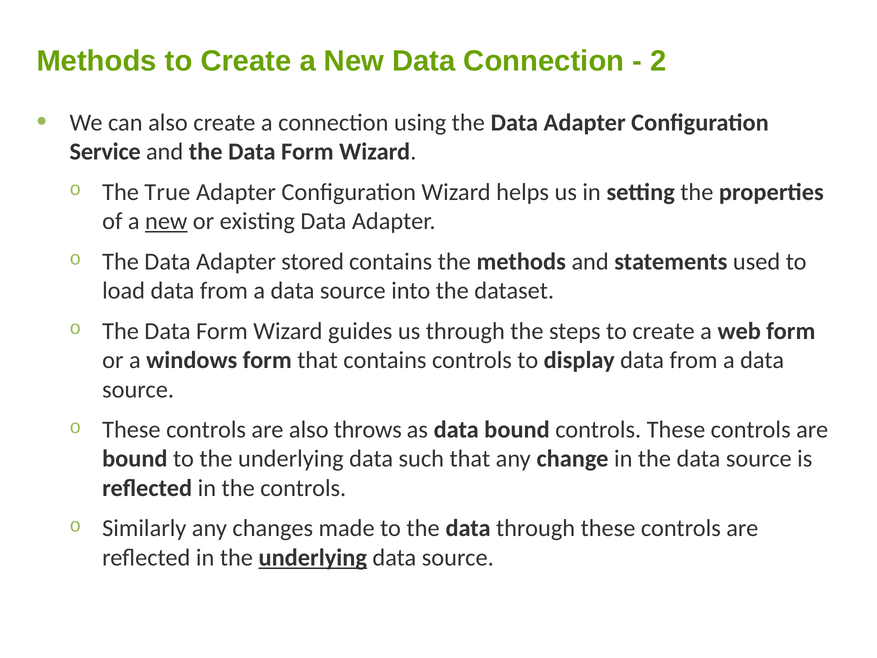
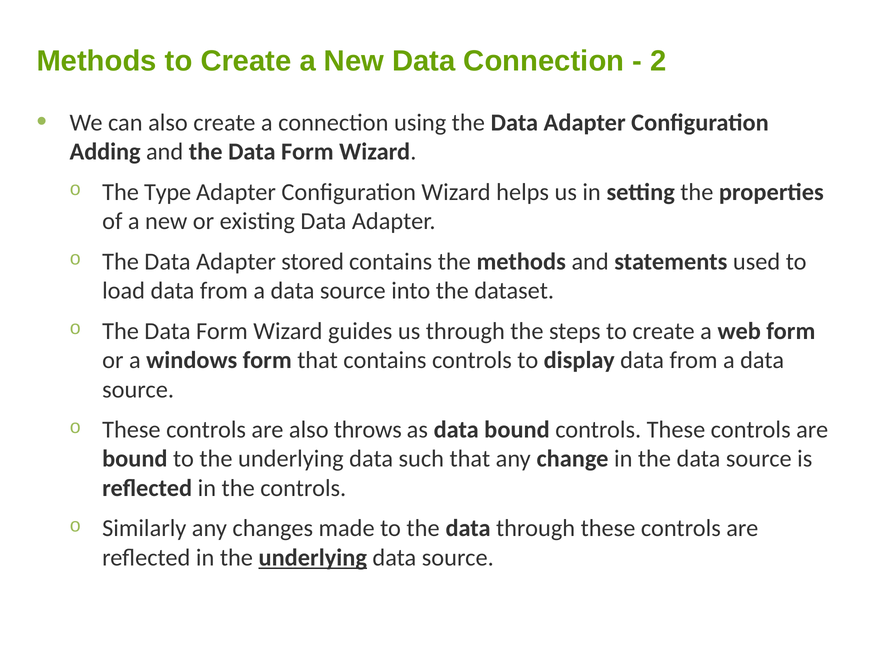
Service: Service -> Adding (105, 152)
True: True -> Type (168, 192)
new underline: present -> none (166, 221)
